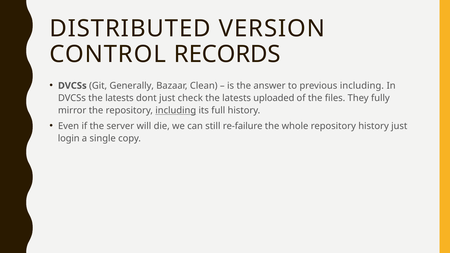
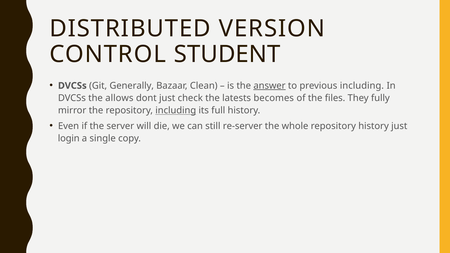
RECORDS: RECORDS -> STUDENT (227, 54)
answer underline: none -> present (270, 86)
DVCSs the latests: latests -> allows (119, 98)
uploaded: uploaded -> becomes (274, 98)
re-failure: re-failure -> re-server (243, 126)
